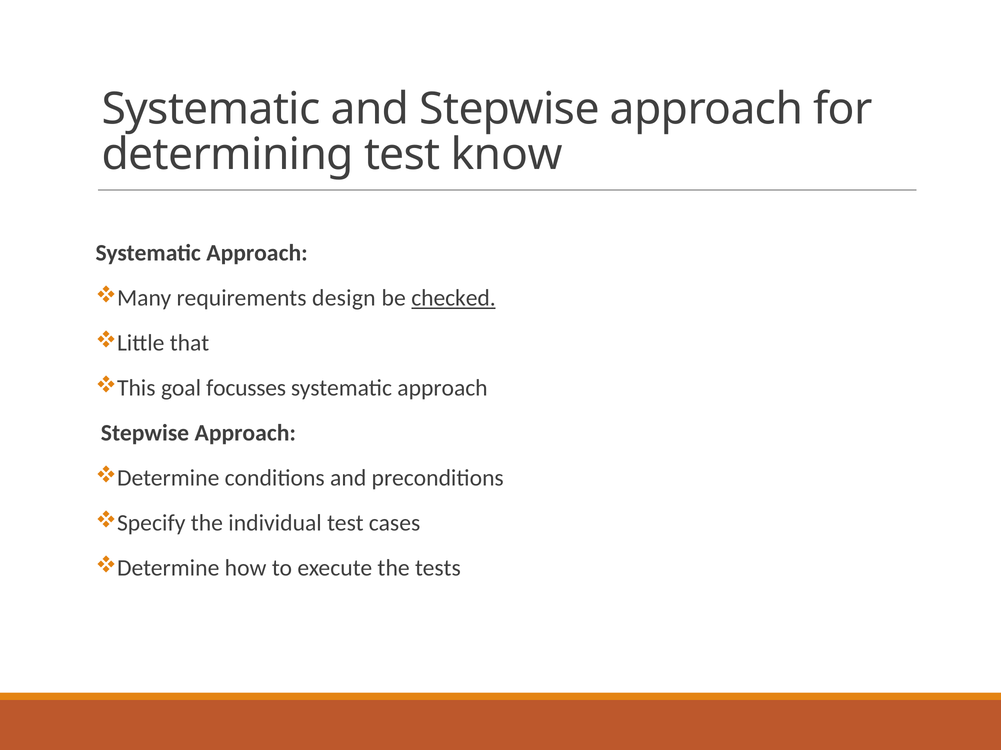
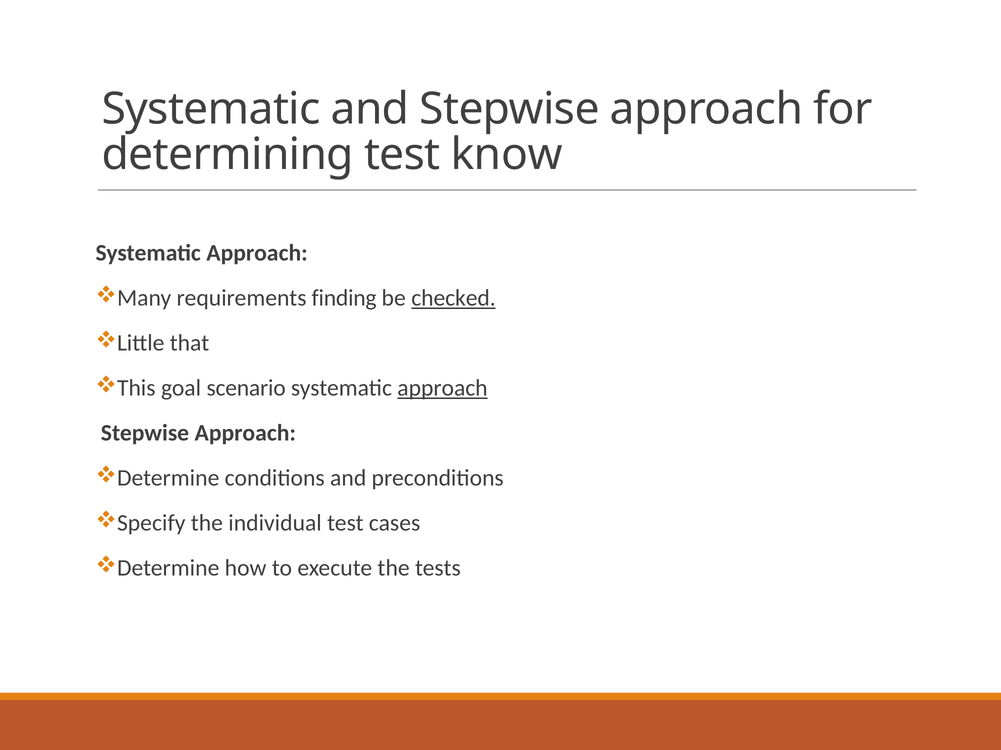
design: design -> finding (344, 298)
focusses: focusses -> scenario (246, 389)
approach underline: none -> present (442, 389)
